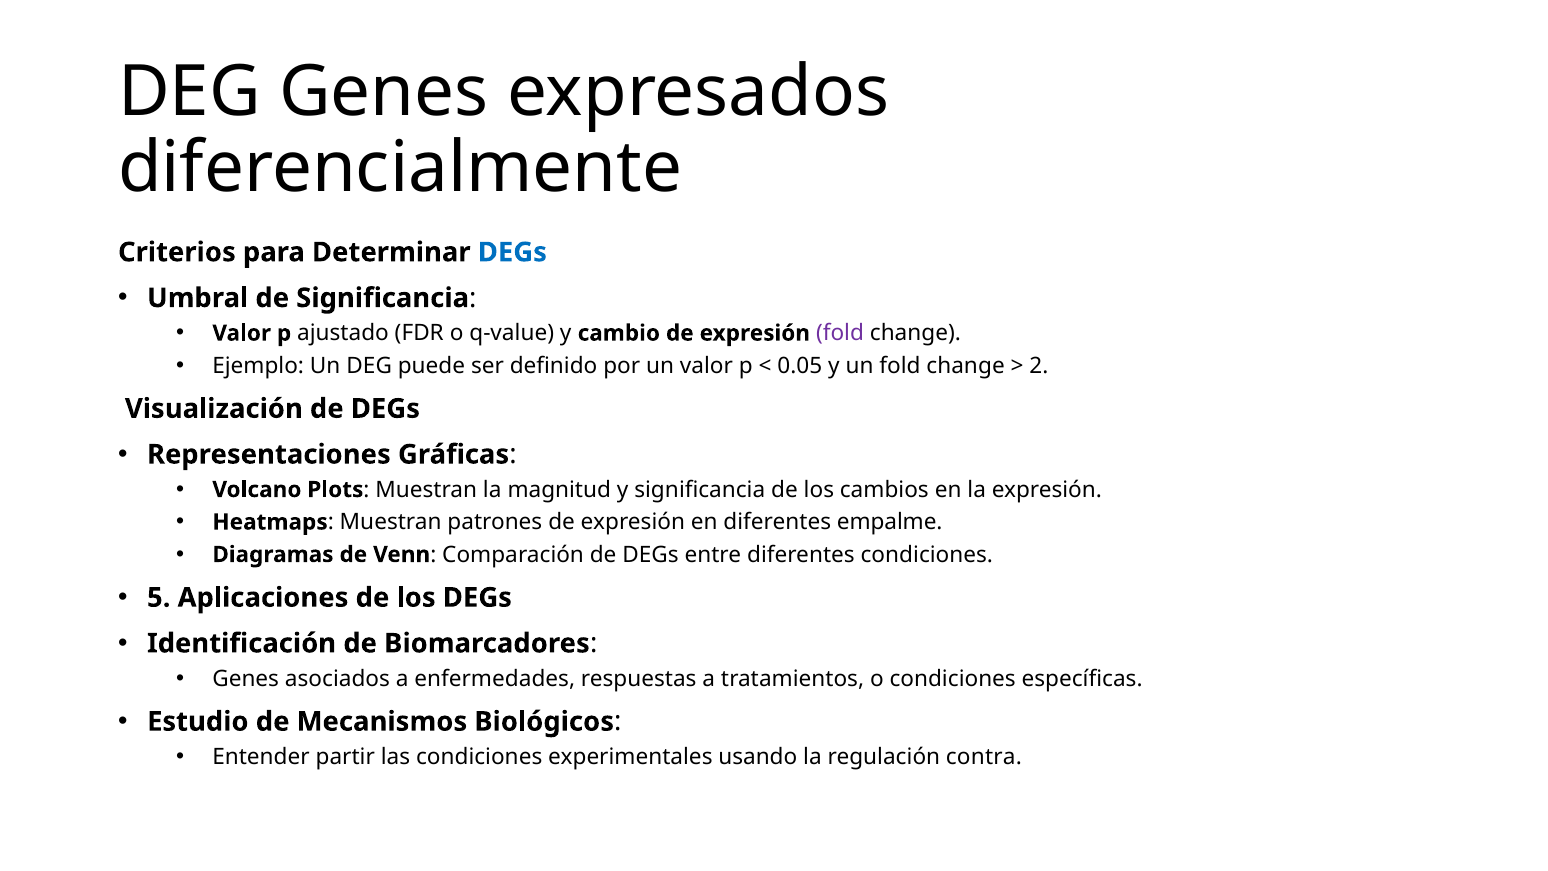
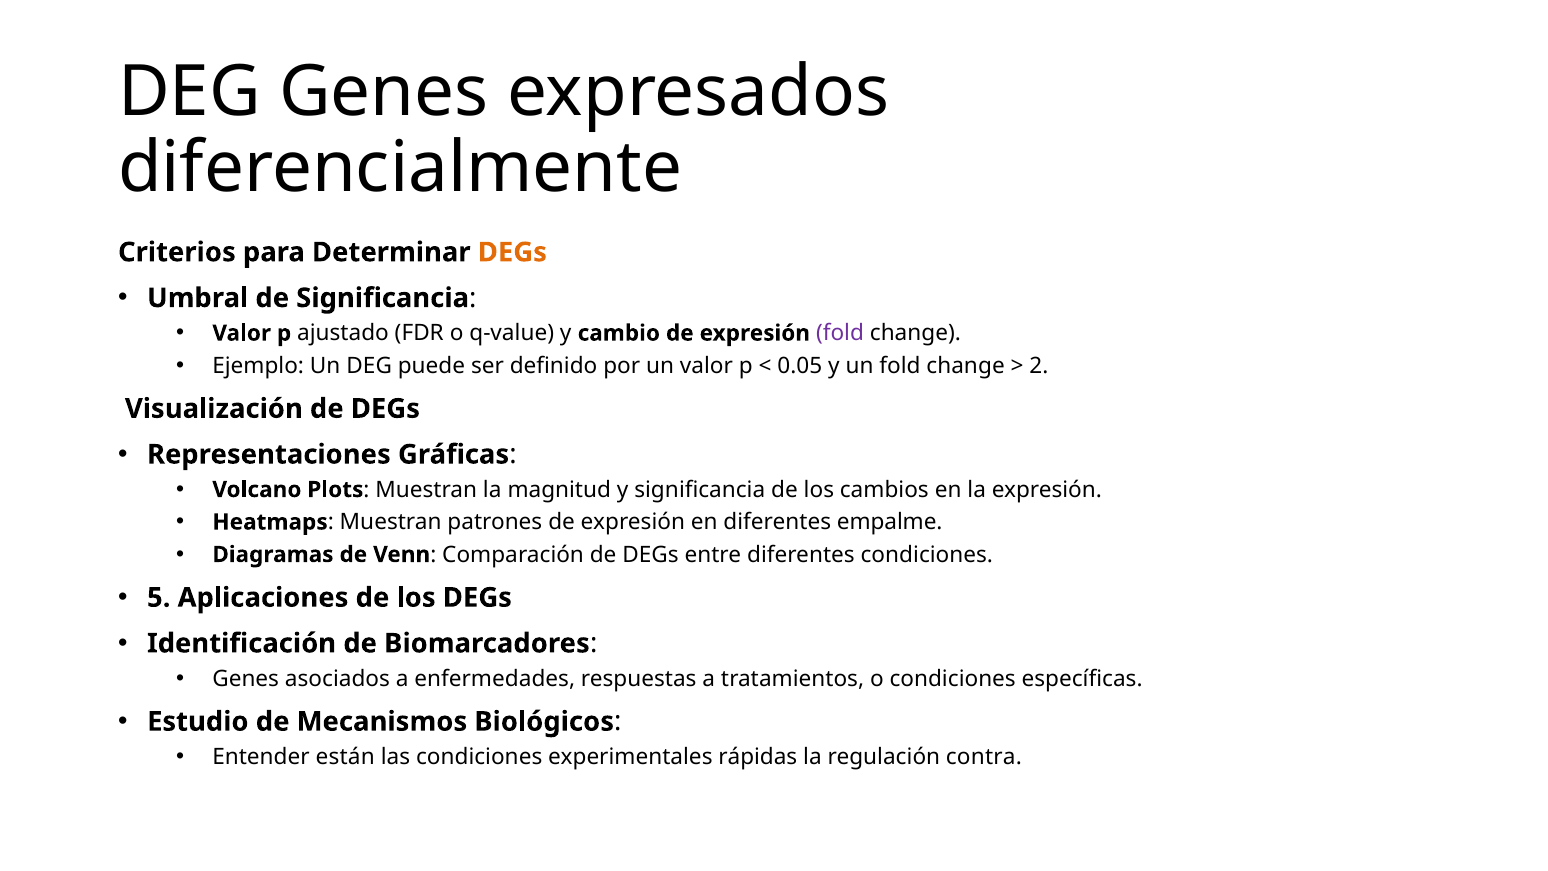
DEGs colour: blue -> orange (512, 252)
partir: partir -> están (345, 757)
usando: usando -> rápidas (758, 757)
